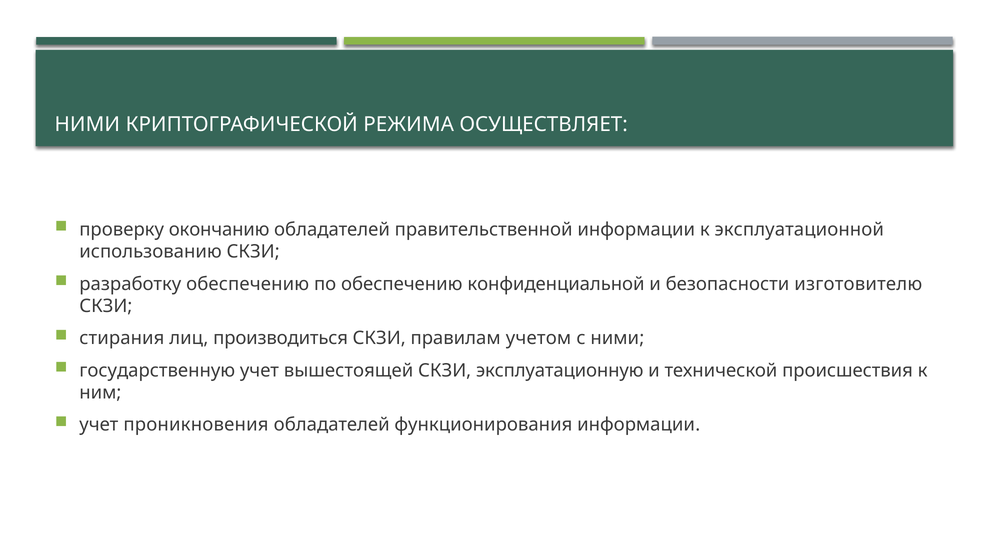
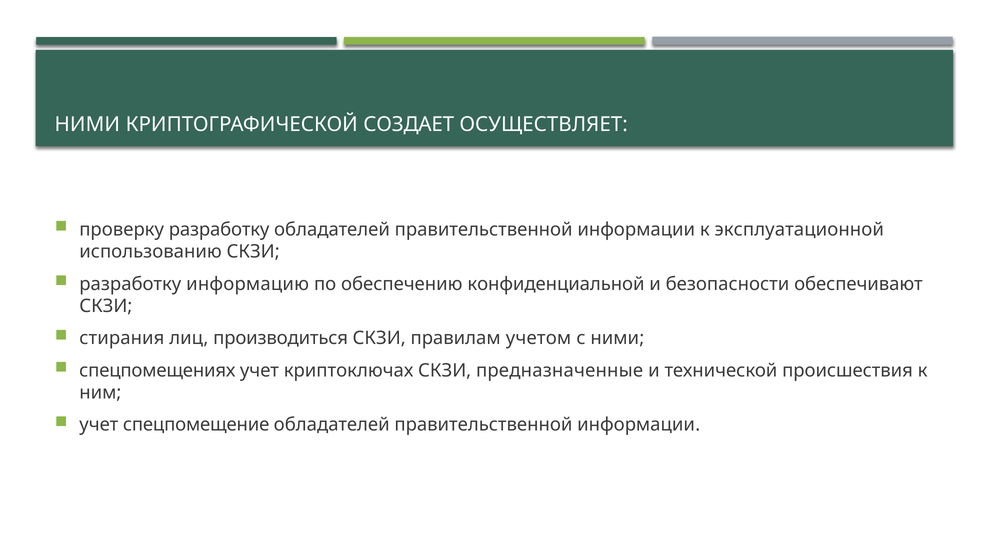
РЕЖИМА: РЕЖИМА -> СОЗДАЕТ (409, 125)
проверку окончанию: окончанию -> разработку (219, 230)
разработку обеспечению: обеспечению -> информацию (248, 284)
изготовителю: изготовителю -> обеспечивают (858, 284)
государственную: государственную -> спецпомещениях (157, 371)
вышестоящей: вышестоящей -> криптоключах (349, 371)
эксплуатационную: эксплуатационную -> предназначенные (560, 371)
проникновения: проникновения -> спецпомещение (196, 425)
функционирования: функционирования -> правительственной (483, 425)
